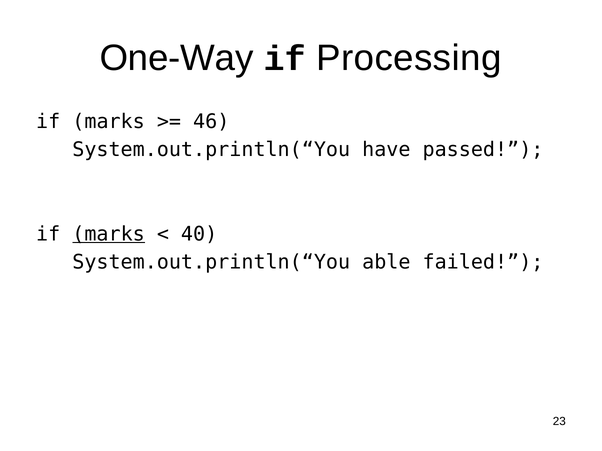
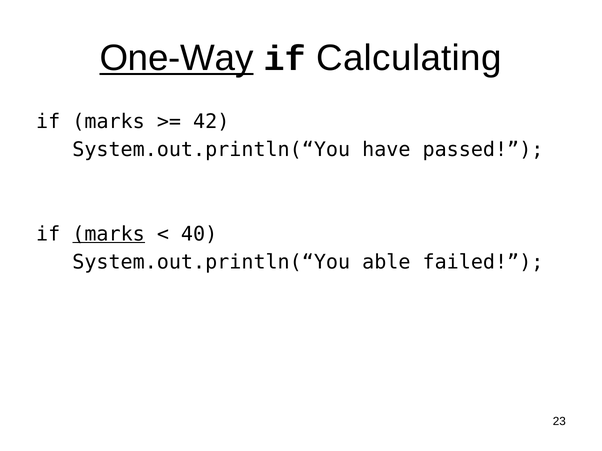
One-Way underline: none -> present (177, 58)
Processing: Processing -> Calculating (409, 58)
46: 46 -> 42 (211, 122)
